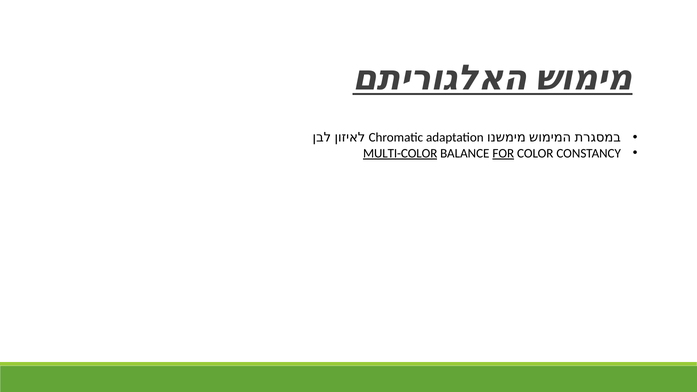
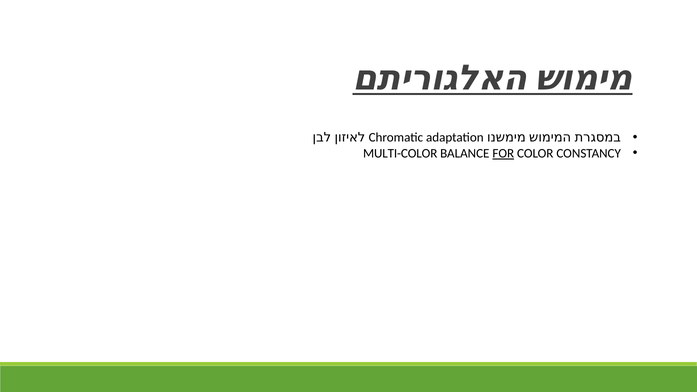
MULTI-COLOR underline: present -> none (400, 153)
